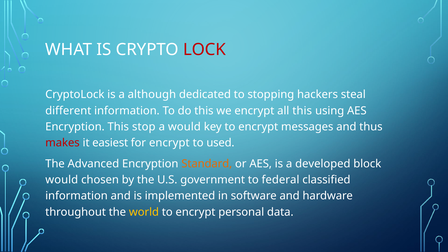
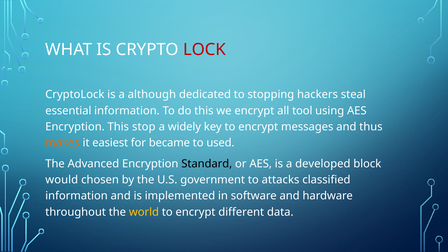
different: different -> essential (68, 111)
all this: this -> tool (302, 111)
a would: would -> widely (184, 127)
makes colour: red -> orange (62, 143)
for encrypt: encrypt -> became (169, 143)
Standard colour: orange -> black (207, 164)
federal: federal -> attacks (281, 180)
personal: personal -> different (241, 212)
